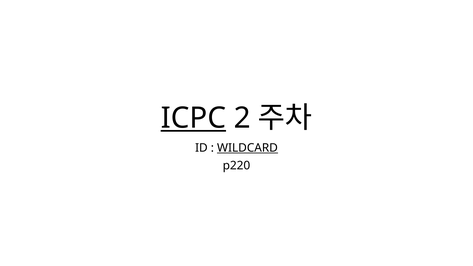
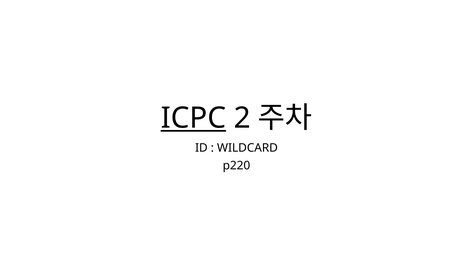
WILDCARD underline: present -> none (247, 148)
